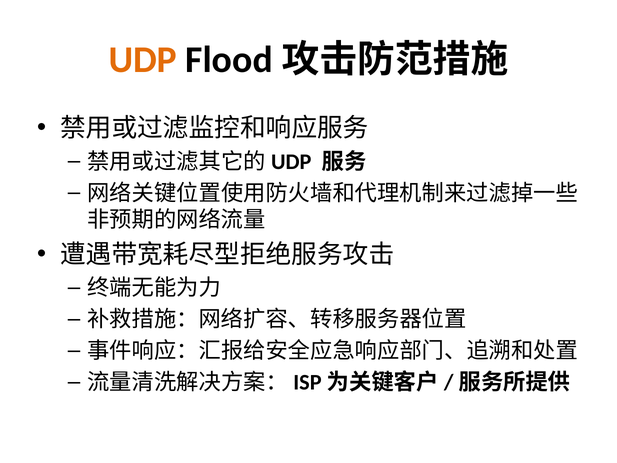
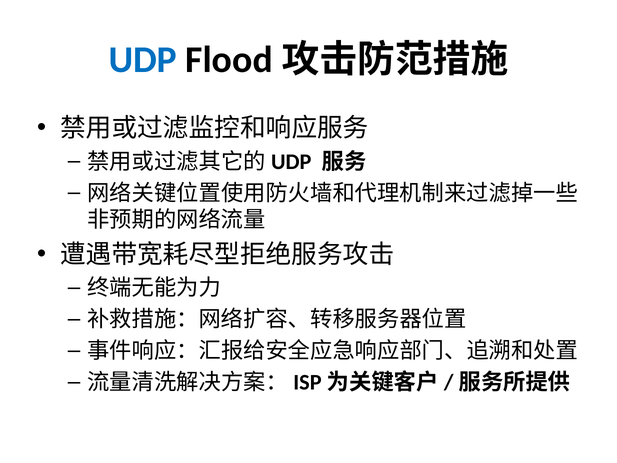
UDP colour: orange -> blue (143, 60)
